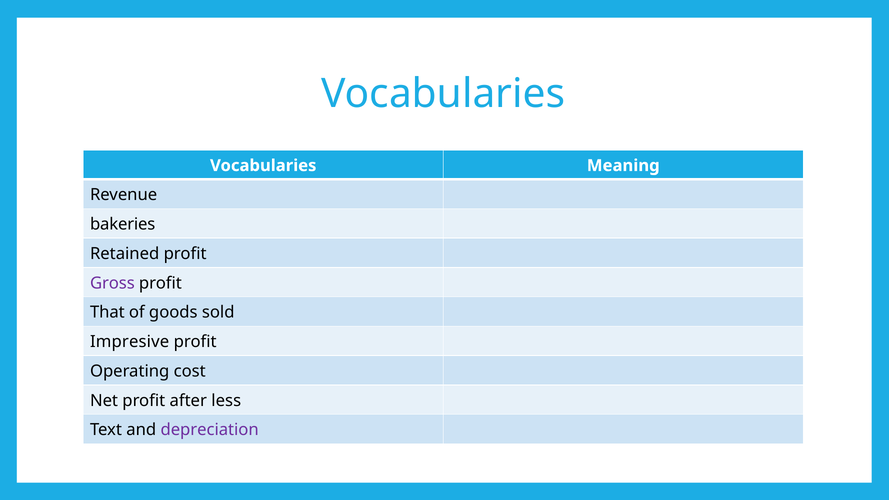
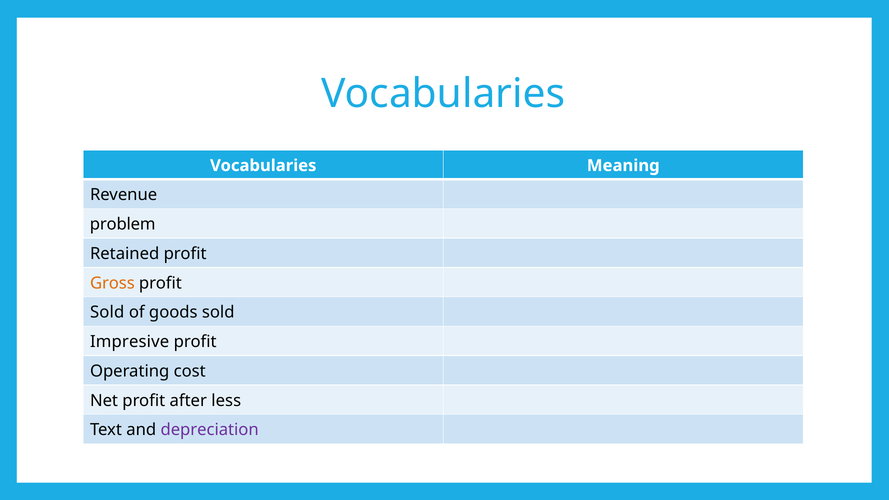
bakeries: bakeries -> problem (123, 224)
Gross colour: purple -> orange (112, 283)
That: That -> Sold (107, 312)
